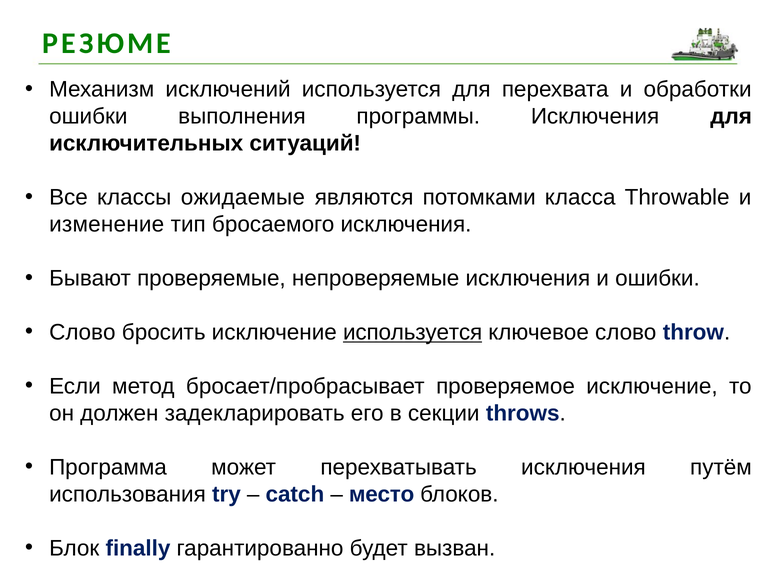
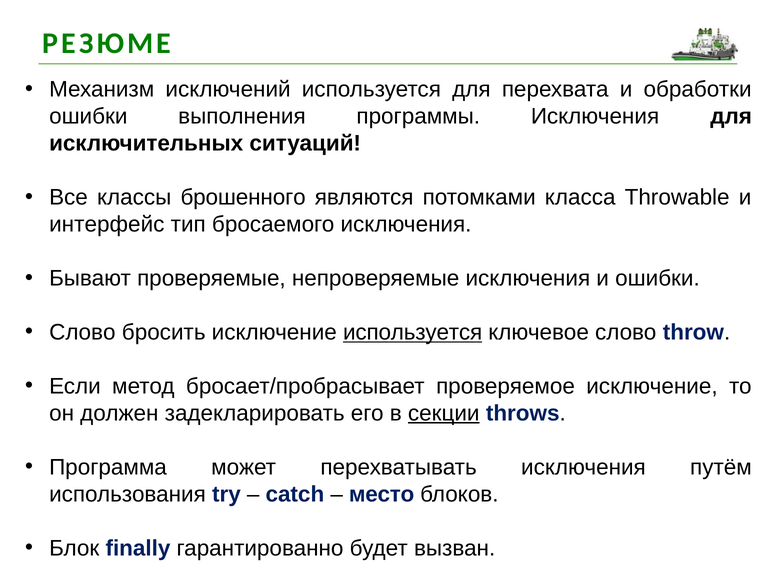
ожидаемые: ожидаемые -> брошенного (243, 198)
изменение: изменение -> интерфейс (107, 225)
секции underline: none -> present (444, 413)
